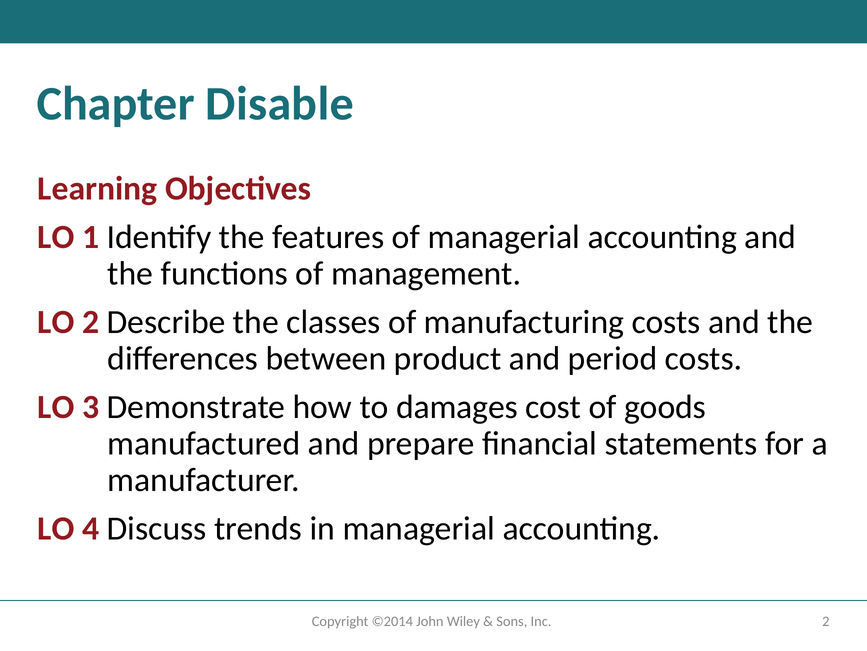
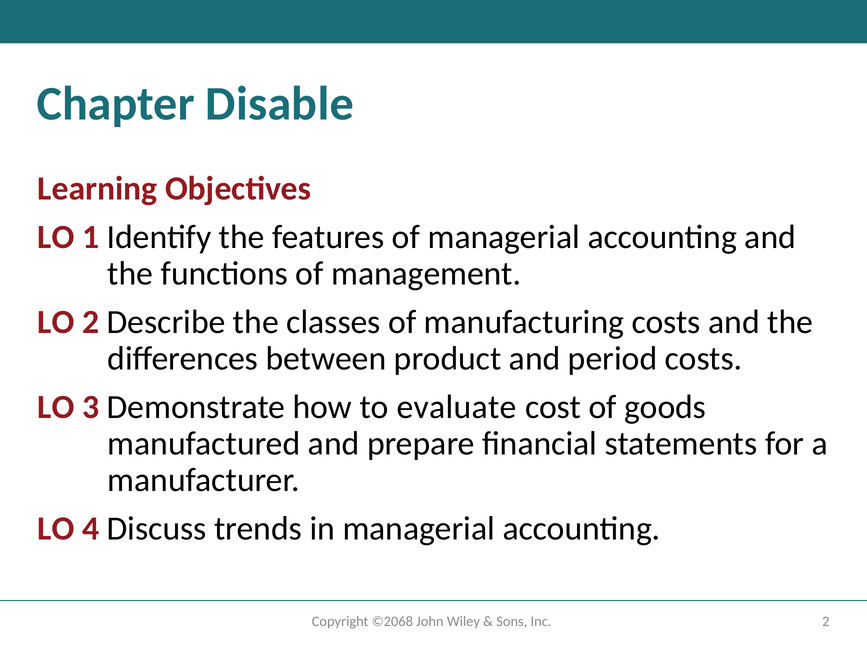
damages: damages -> evaluate (457, 407)
©2014: ©2014 -> ©2068 (392, 621)
